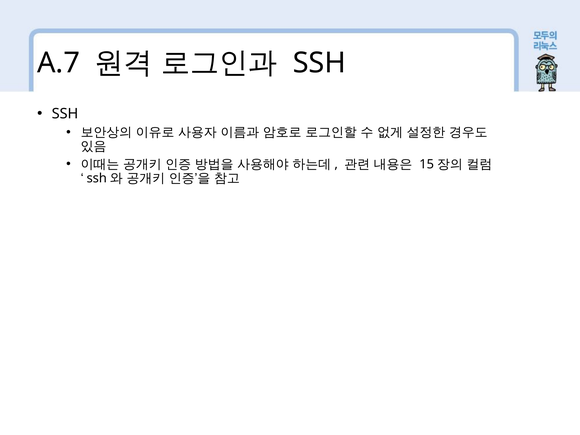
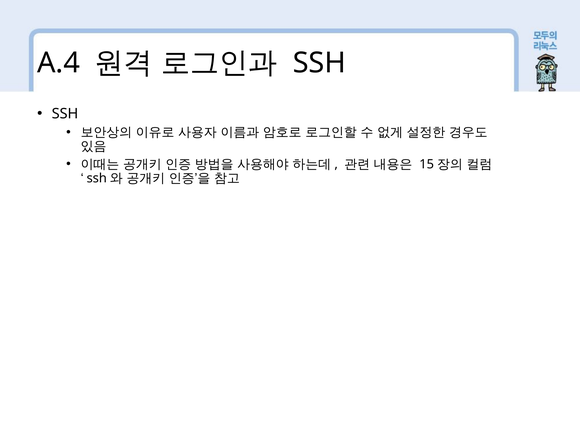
A.7: A.7 -> A.4 (59, 63)
